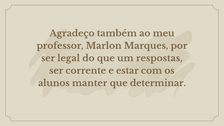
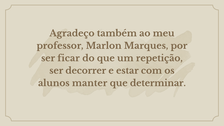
legal: legal -> ficar (69, 58)
respostas: respostas -> repetição (159, 58)
corrente: corrente -> decorrer (86, 71)
